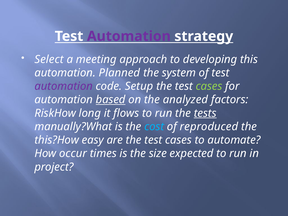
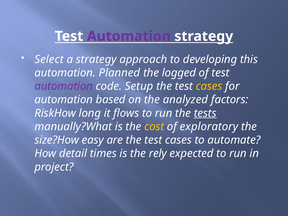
a meeting: meeting -> strategy (96, 59)
system: system -> logged (179, 73)
cases colour: light green -> yellow (209, 86)
based underline: present -> none (111, 100)
cost colour: light blue -> yellow (154, 127)
reproduced: reproduced -> exploratory (209, 127)
this?How: this?How -> size?How (57, 140)
occur: occur -> detail (73, 153)
size: size -> rely (158, 153)
